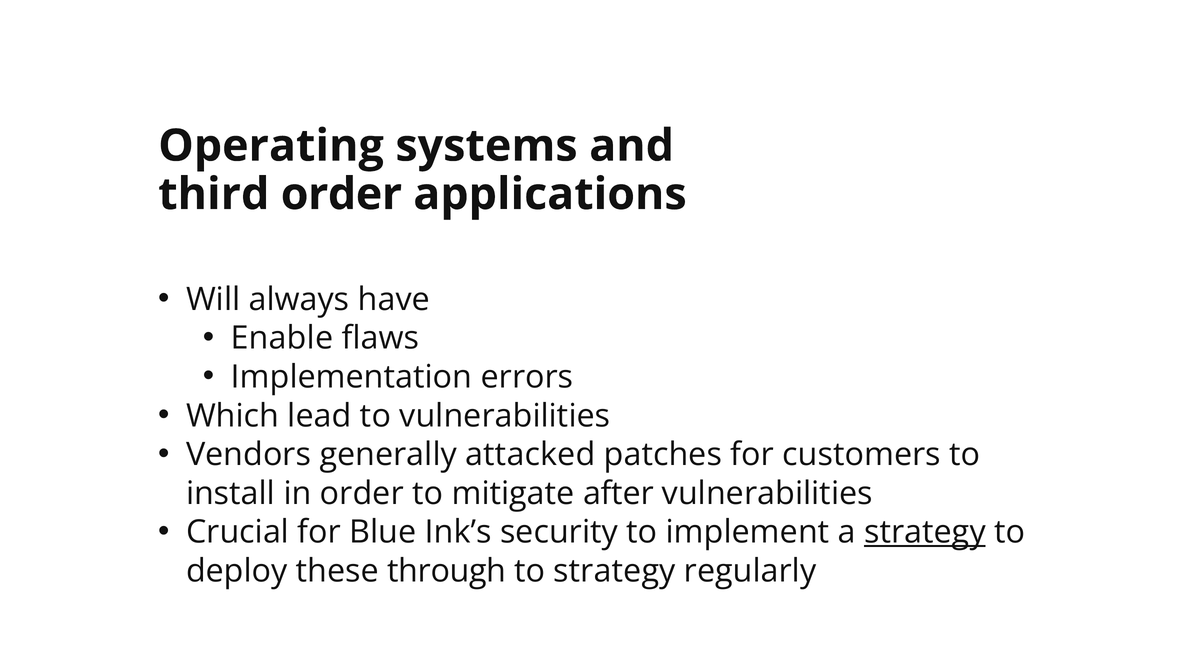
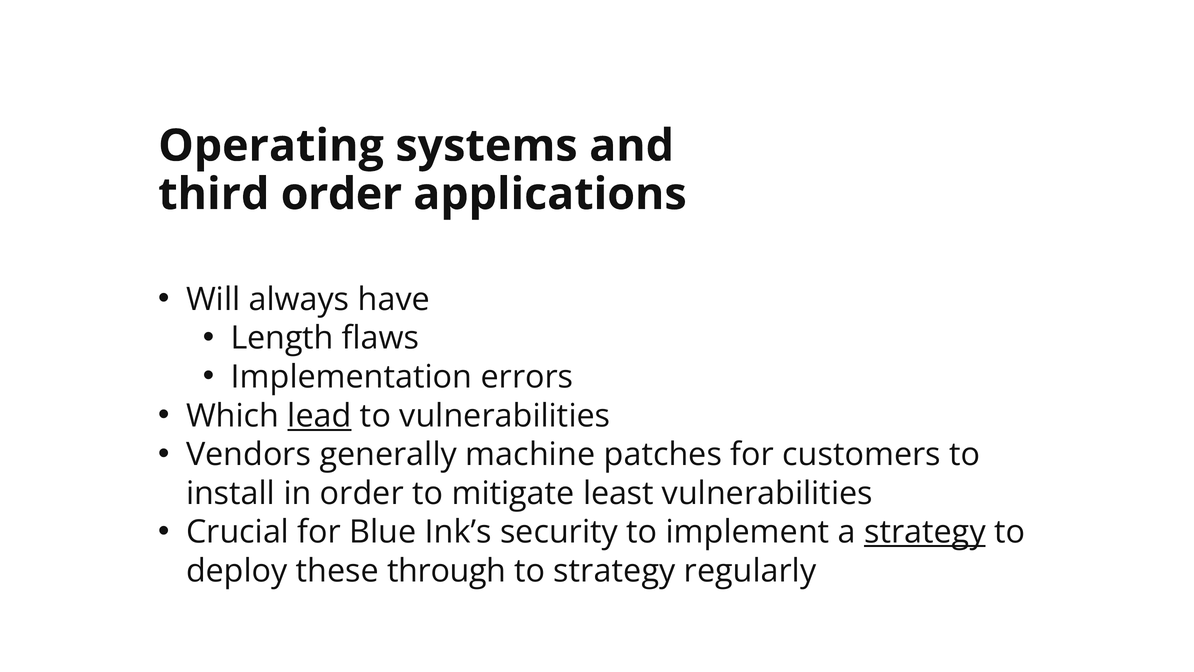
Enable: Enable -> Length (282, 338)
lead underline: none -> present (319, 416)
attacked: attacked -> machine (530, 454)
after: after -> least (618, 493)
